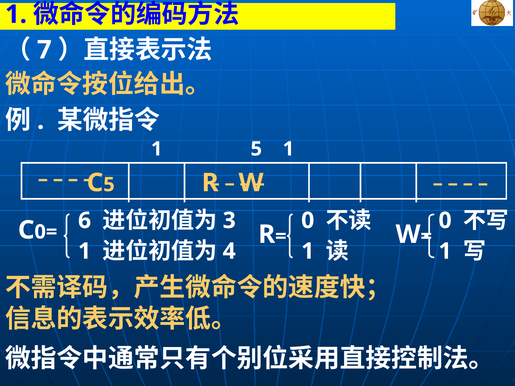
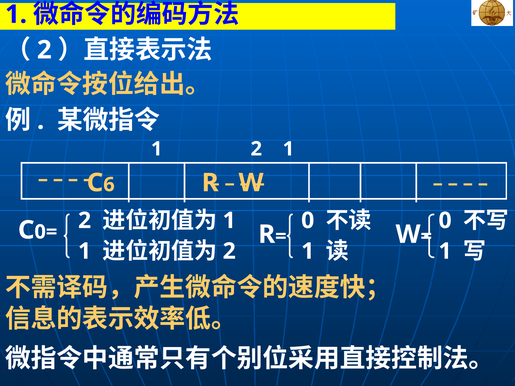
7: 7 -> 2 (44, 50)
1 5: 5 -> 2 (256, 149)
5: 5 -> 6 (109, 185)
6: 6 -> 2 (85, 221)
3: 3 -> 1 (229, 221)
4: 4 -> 2 (229, 251)
